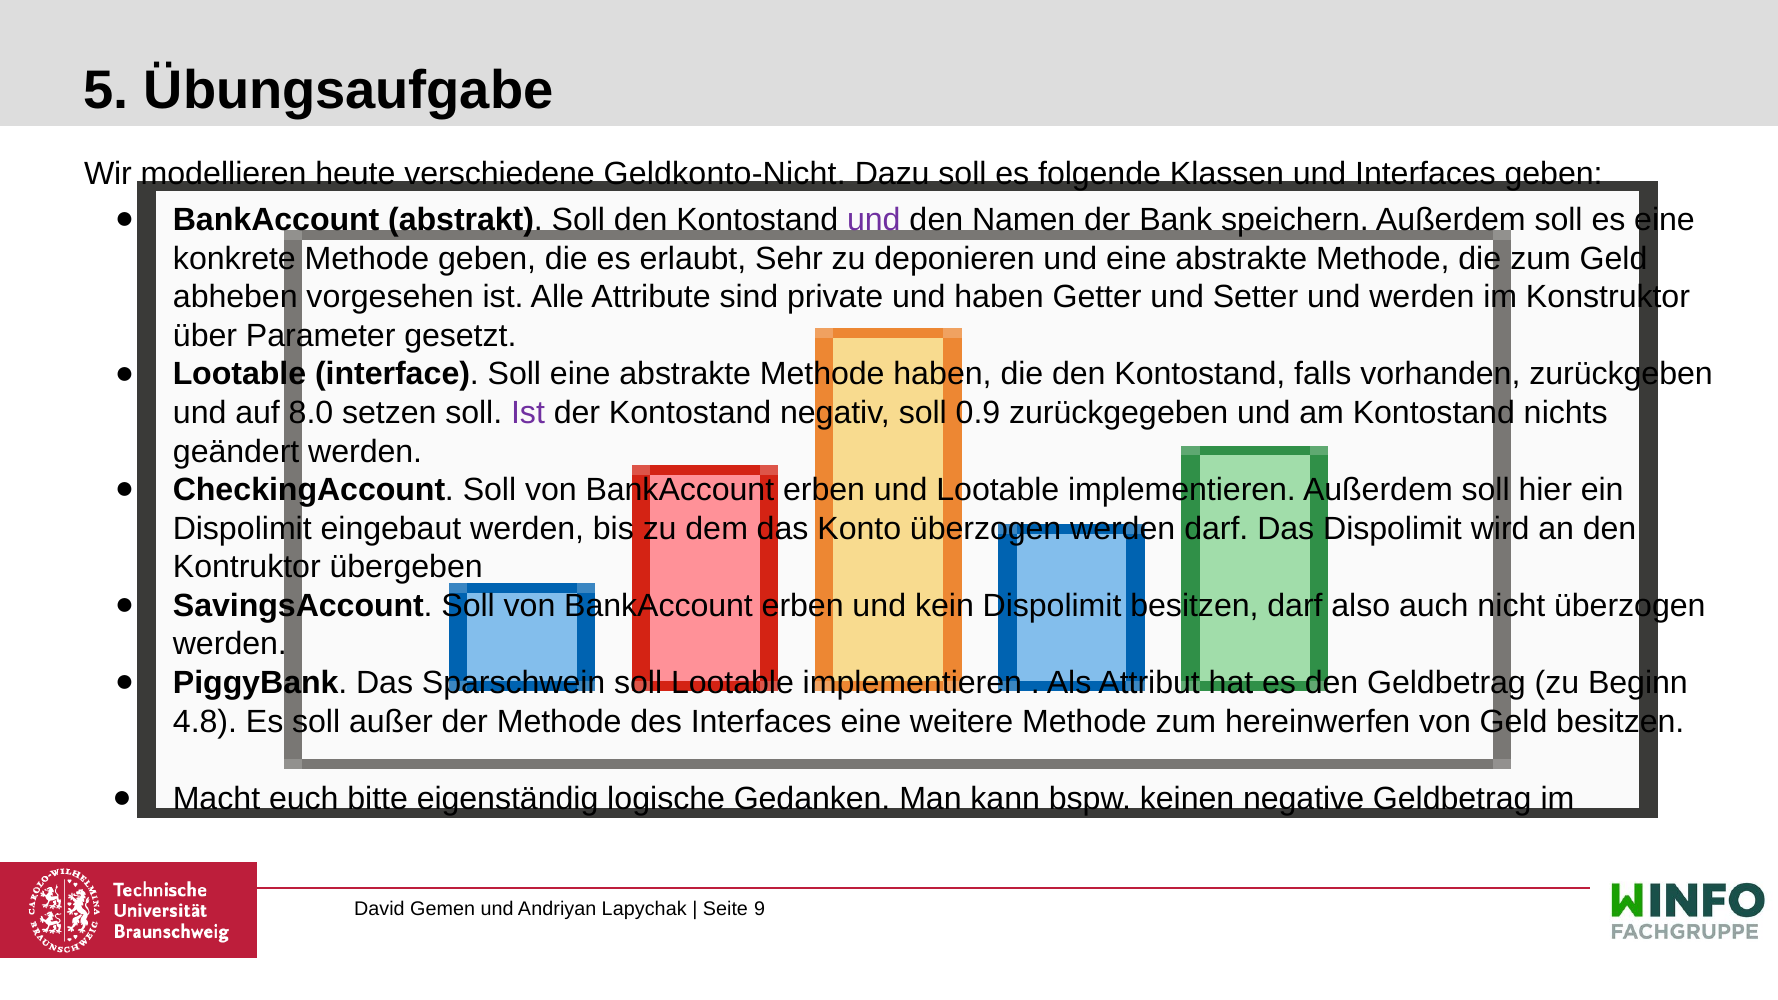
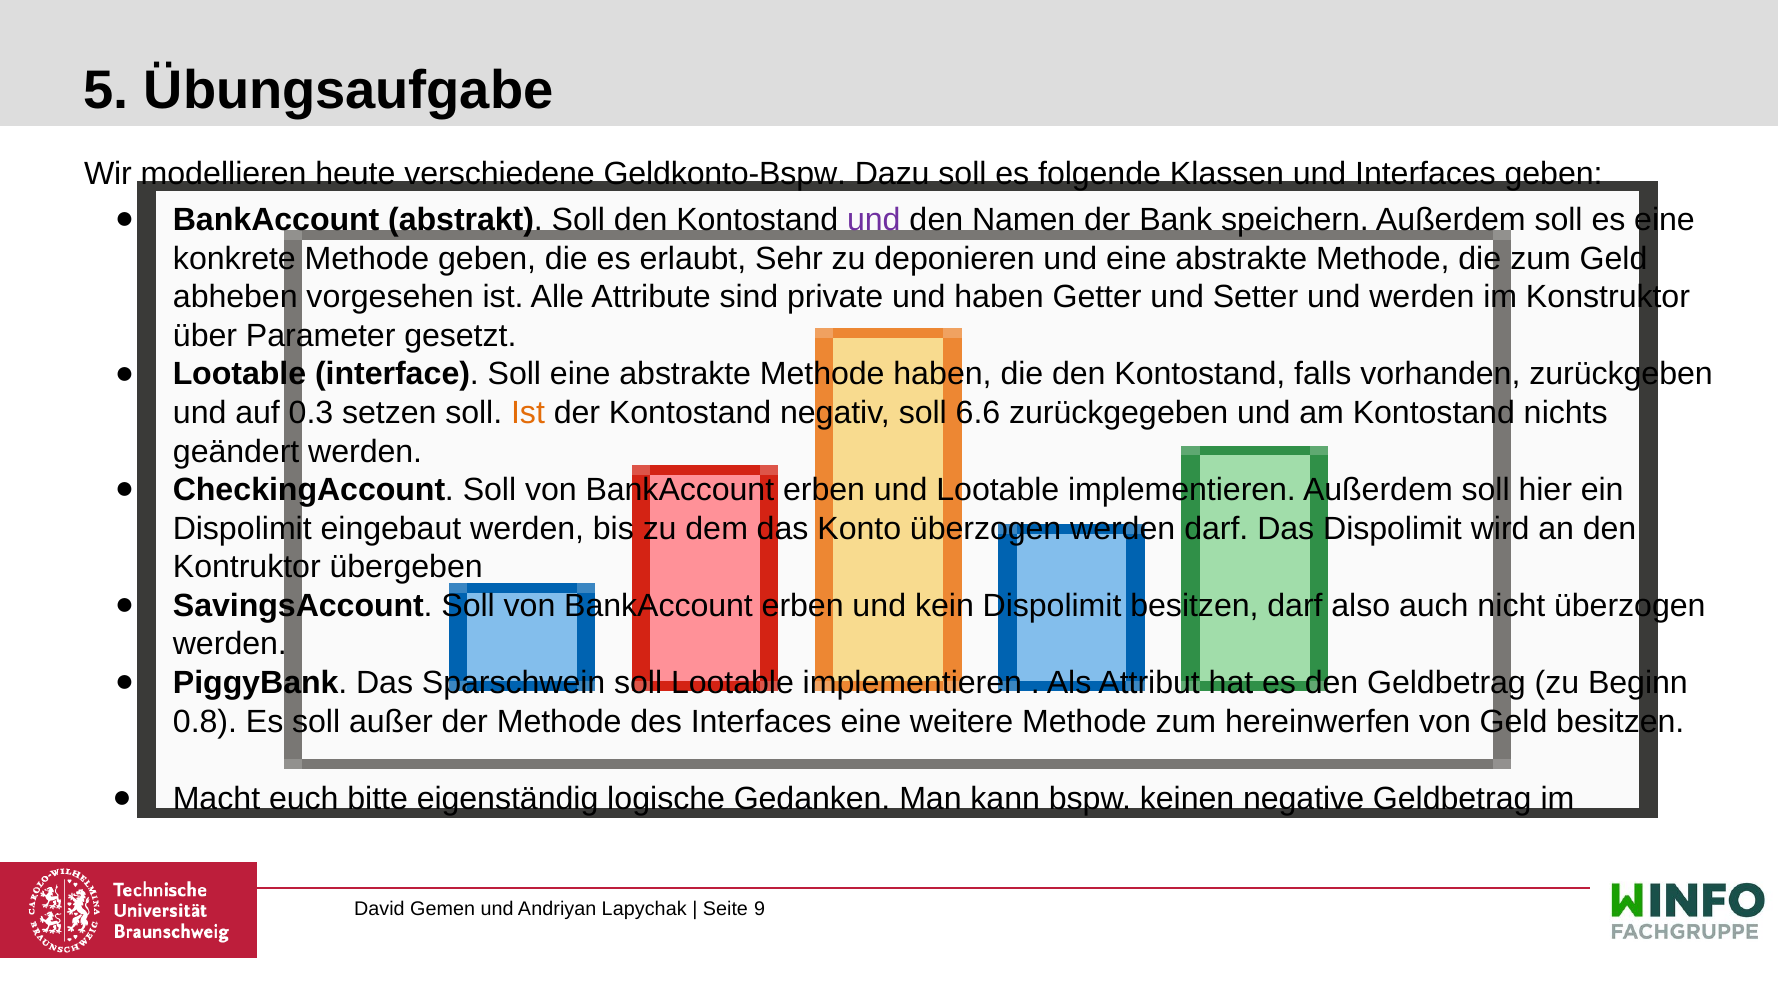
Geldkonto-Nicht: Geldkonto-Nicht -> Geldkonto-Bspw (725, 174)
8.0: 8.0 -> 0.3 (311, 413)
Ist colour: purple -> orange (528, 413)
0.9: 0.9 -> 6.6 (978, 413)
4.8: 4.8 -> 0.8 (205, 722)
